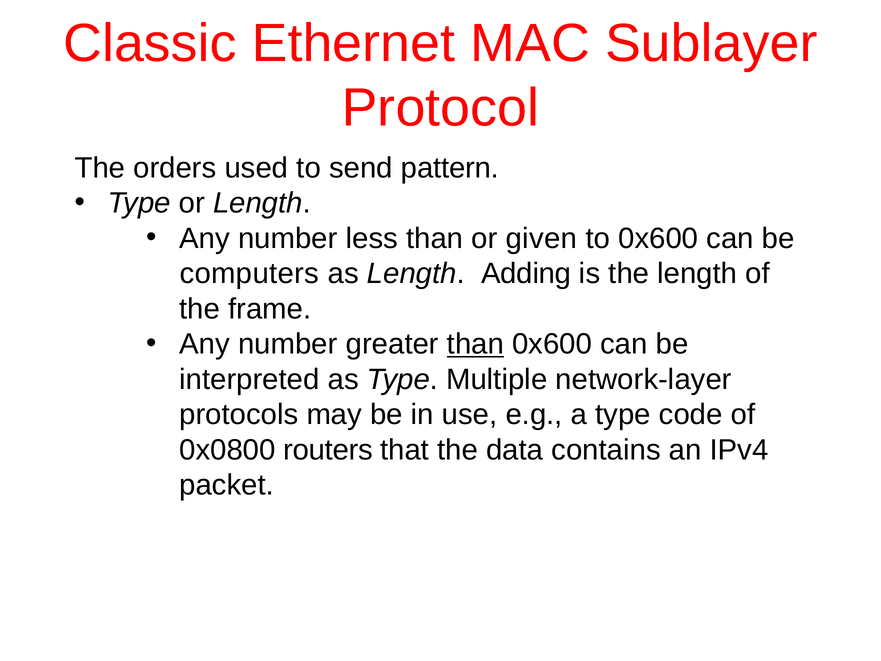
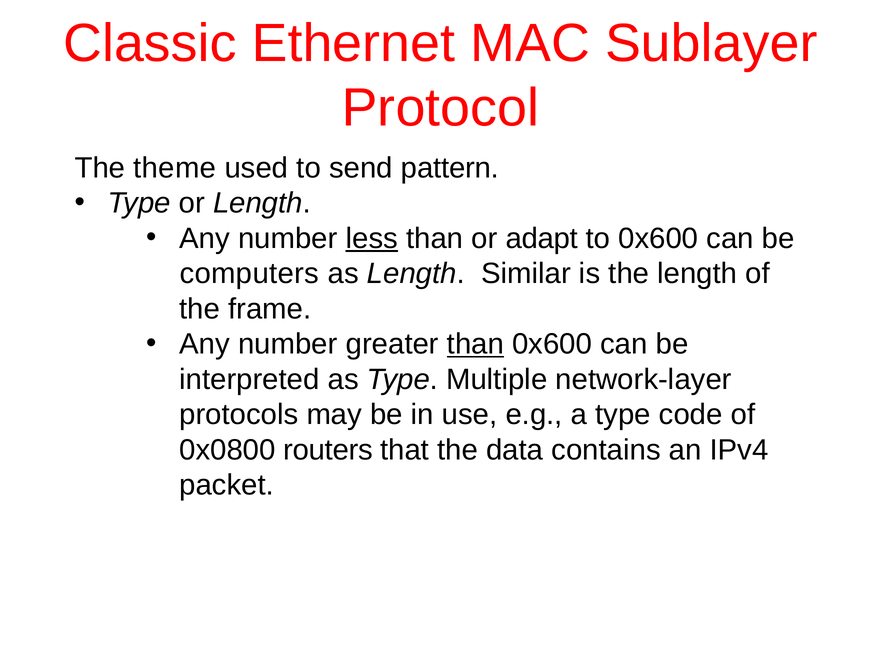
orders: orders -> theme (175, 168)
less underline: none -> present (372, 238)
given: given -> adapt (542, 238)
Adding: Adding -> Similar (526, 273)
